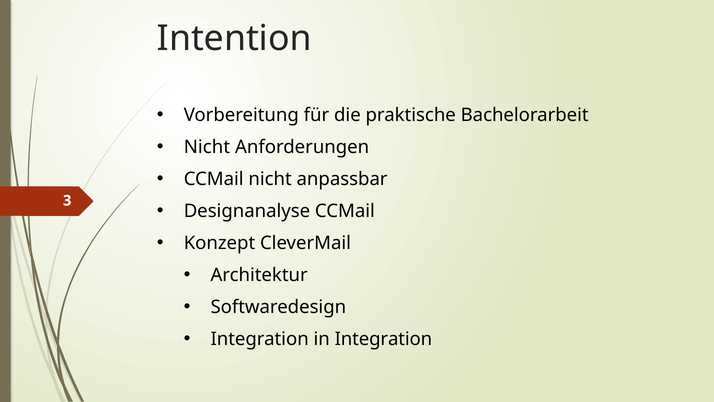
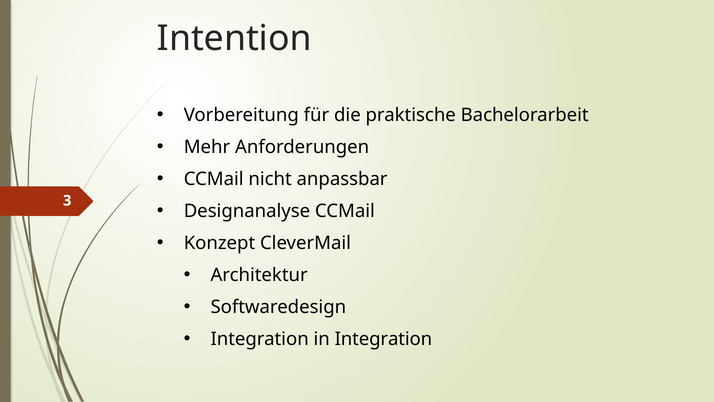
Nicht: Nicht -> Mehr (207, 147)
